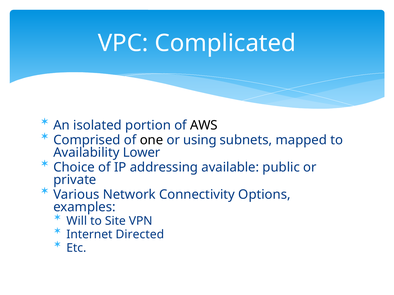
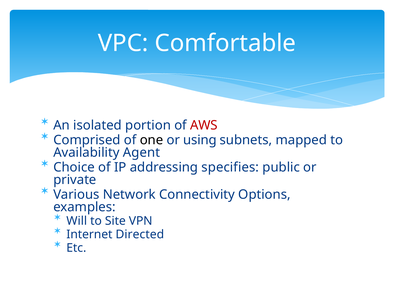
Complicated: Complicated -> Comfortable (225, 43)
AWS colour: black -> red (204, 126)
Lower: Lower -> Agent (142, 153)
available: available -> specifies (230, 168)
